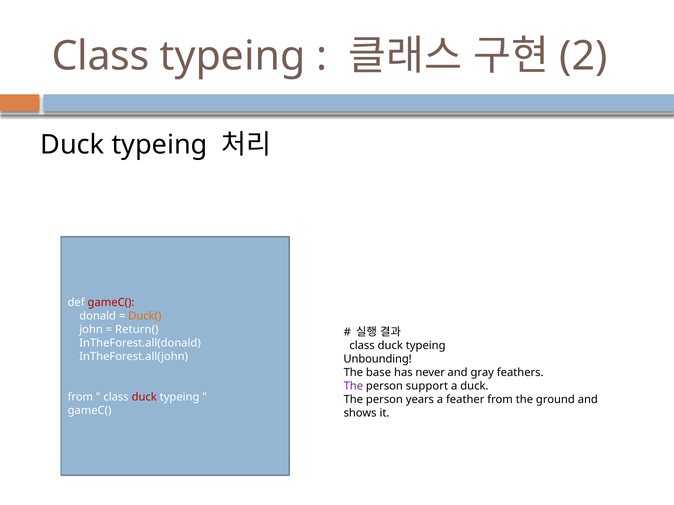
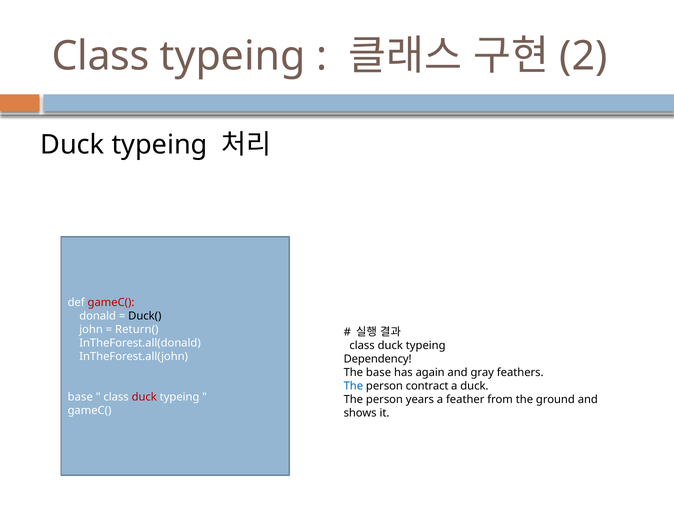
Duck( colour: orange -> black (145, 317)
Unbounding: Unbounding -> Dependency (378, 360)
never: never -> again (430, 373)
The colour: purple -> blue (353, 386)
support: support -> contract (427, 386)
from: from -> base (80, 397)
